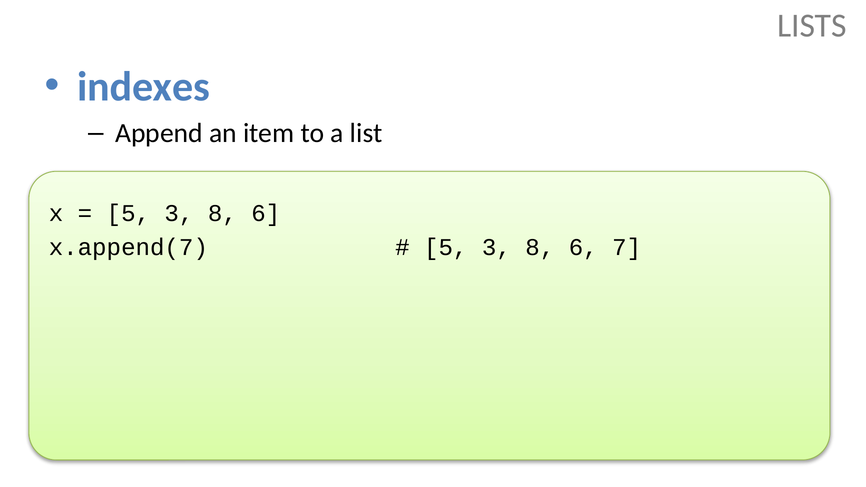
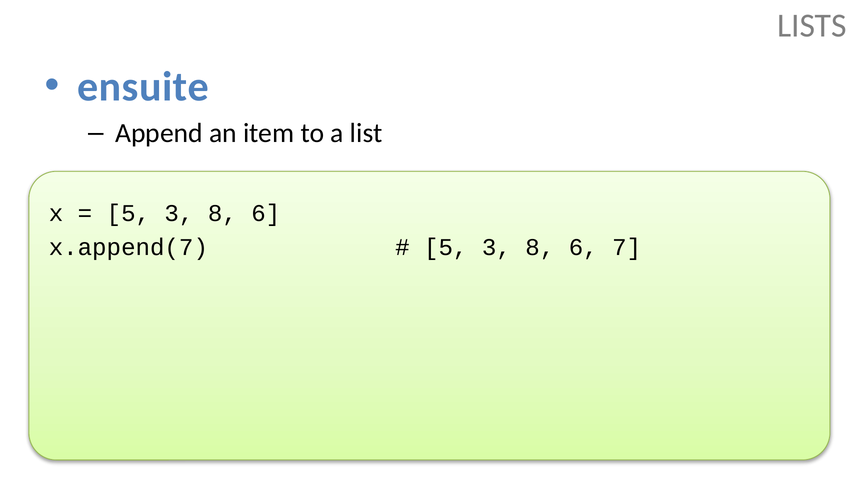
indexes: indexes -> ensuite (143, 87)
